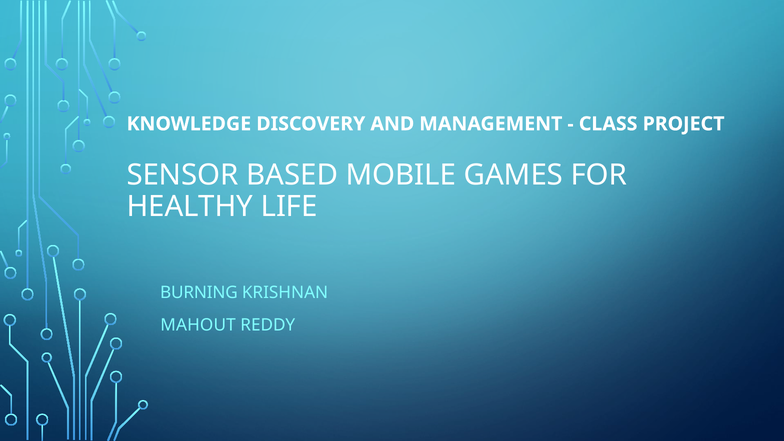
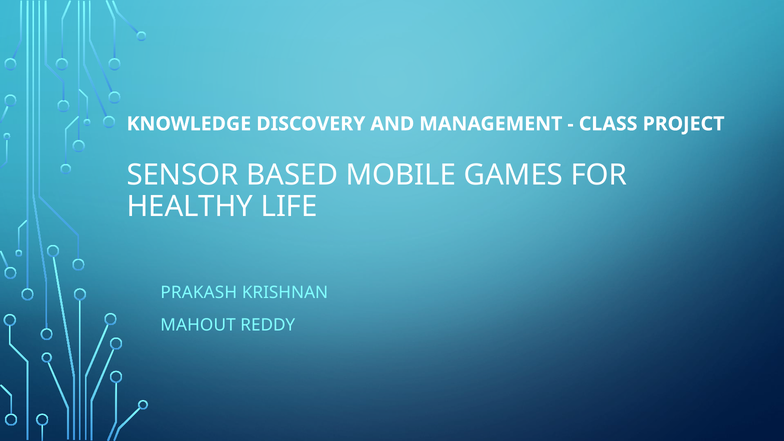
BURNING: BURNING -> PRAKASH (199, 292)
